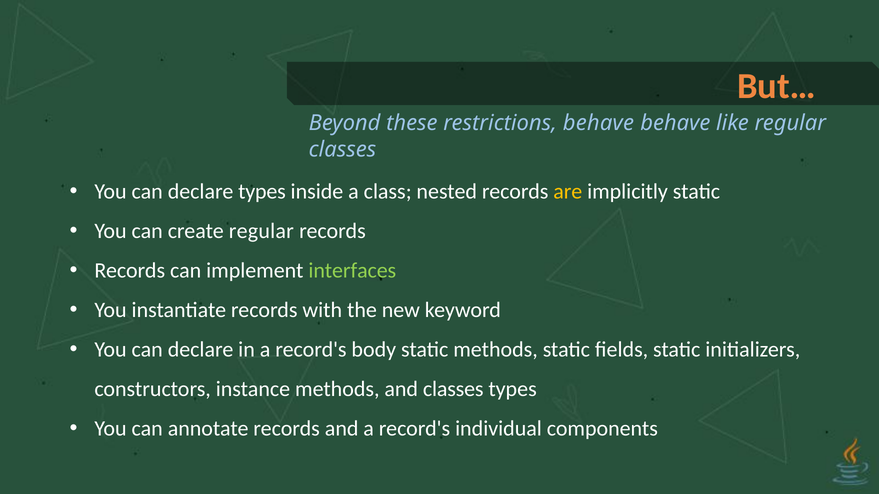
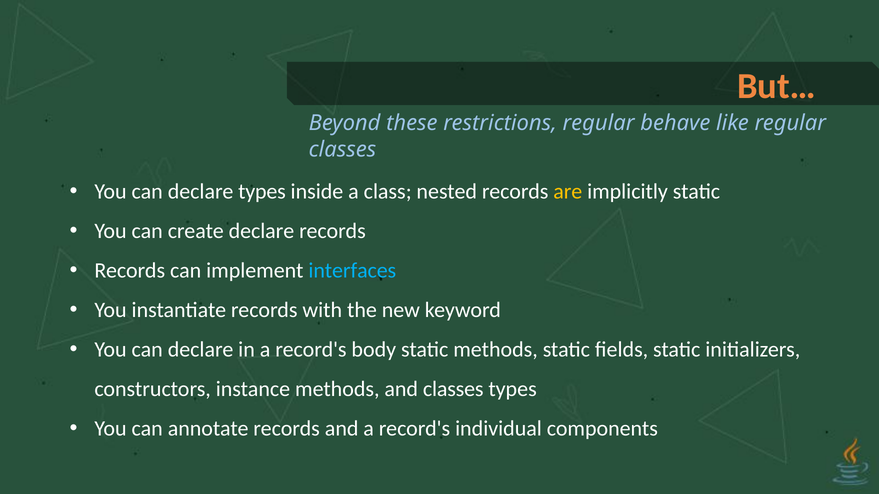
restrictions behave: behave -> regular (599, 123)
create regular: regular -> declare (261, 231)
interfaces colour: light green -> light blue (352, 271)
